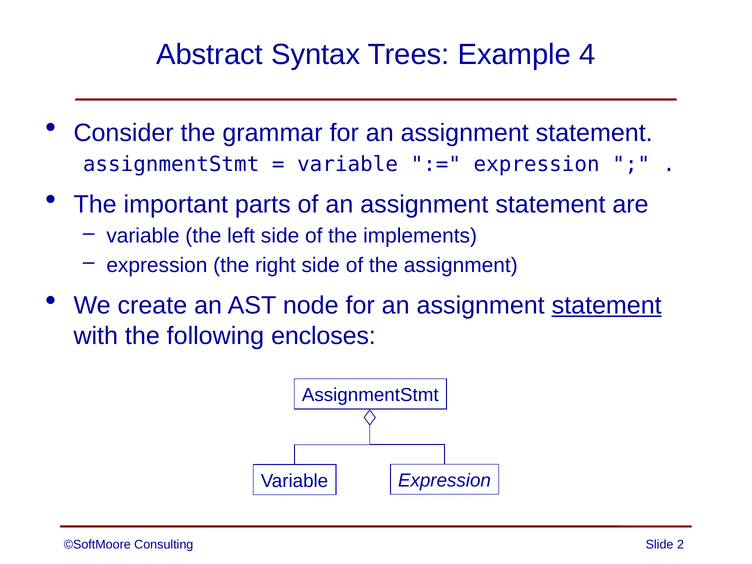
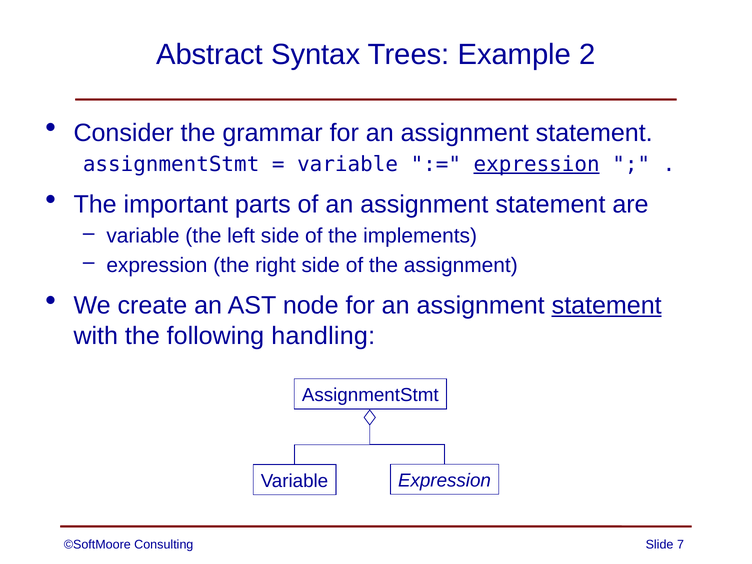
4: 4 -> 2 (587, 55)
expression underline: none -> present (537, 164)
encloses: encloses -> handling (323, 336)
2: 2 -> 7 (680, 545)
